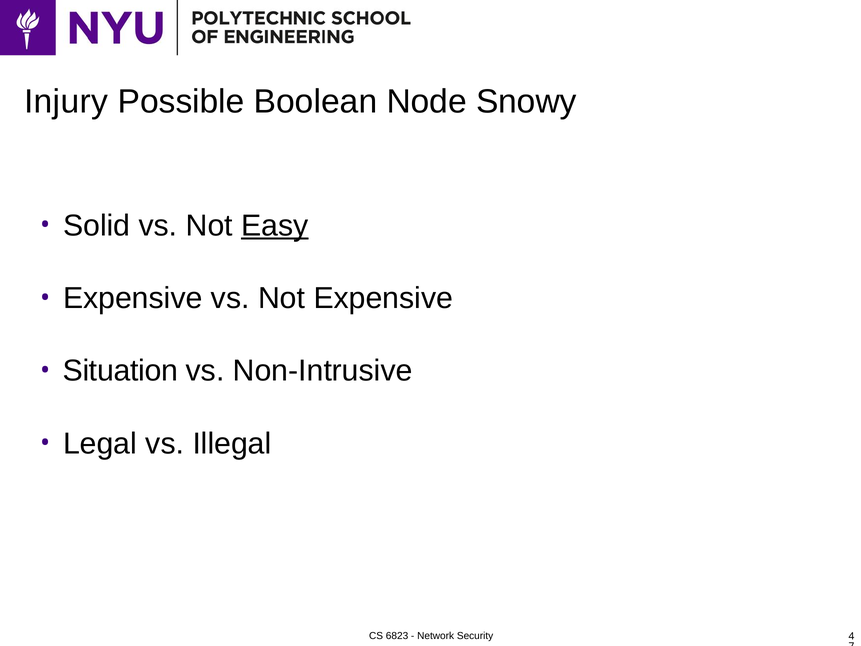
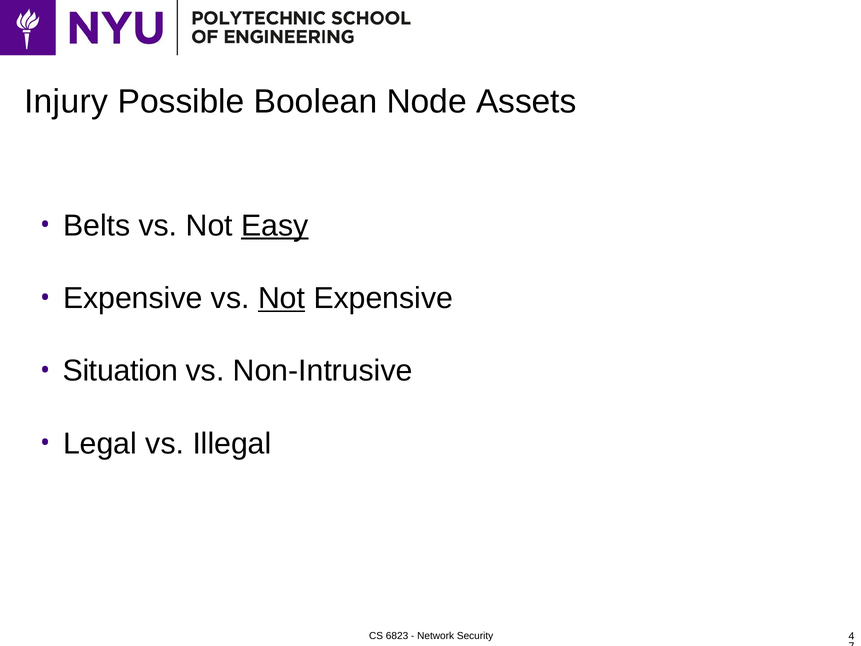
Snowy: Snowy -> Assets (526, 102)
Solid: Solid -> Belts (97, 225)
Not underline: none -> present (282, 298)
